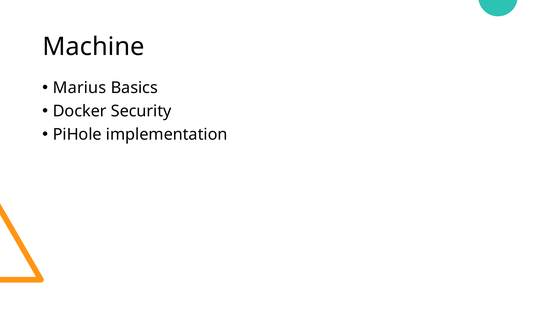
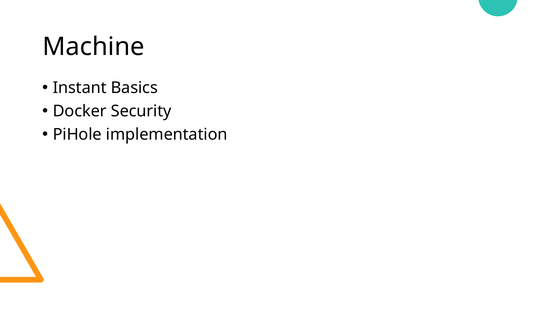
Marius: Marius -> Instant (80, 88)
